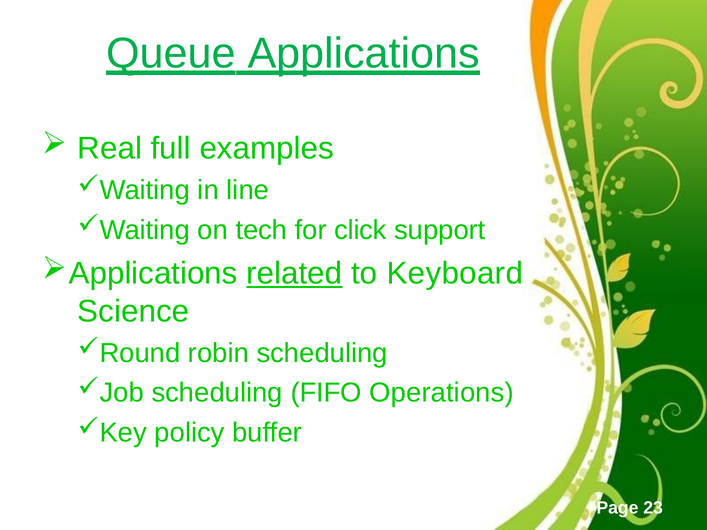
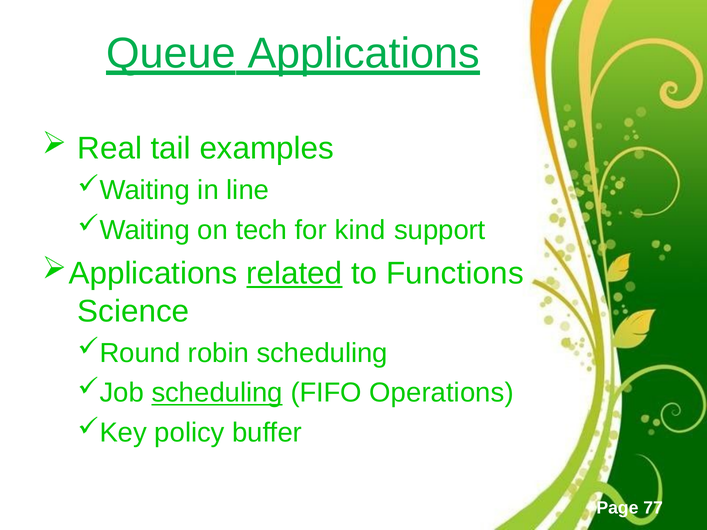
full: full -> tail (171, 148)
click: click -> kind (360, 230)
Keyboard: Keyboard -> Functions (455, 274)
scheduling underline: none -> present (217, 393)
23: 23 -> 77 (653, 508)
